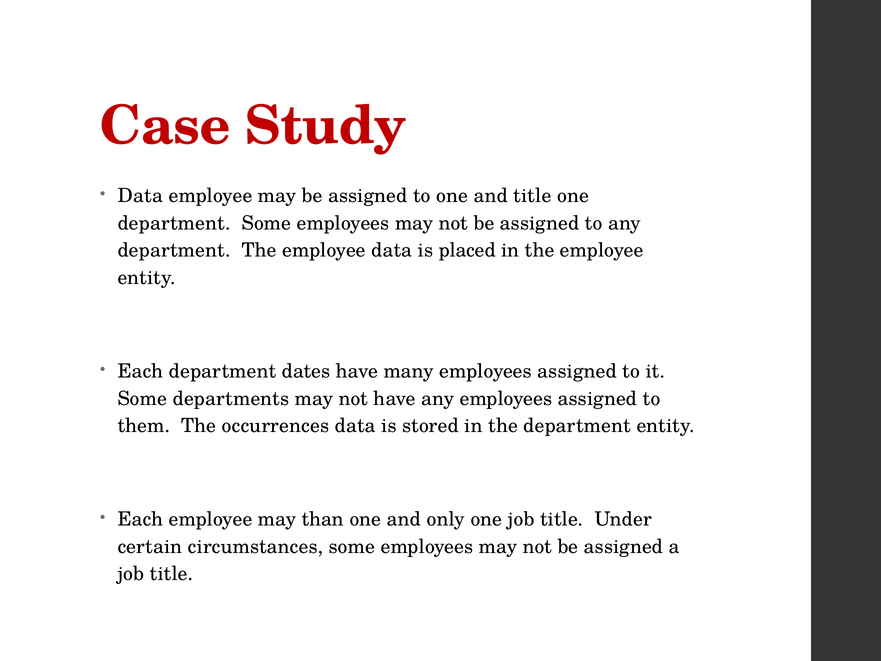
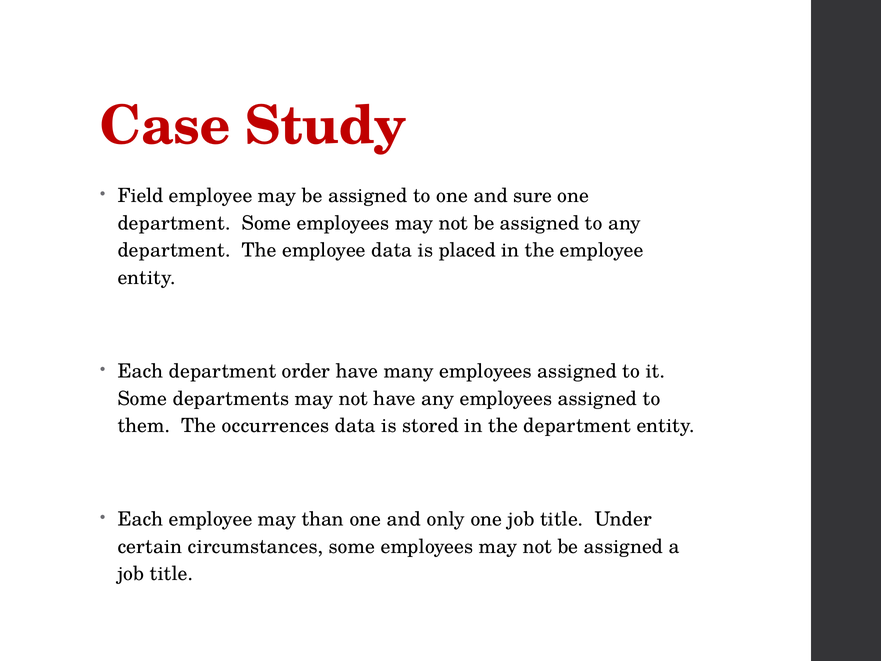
Data: Data -> Field (141, 196)
and title: title -> sure (533, 196)
dates: dates -> order (306, 371)
